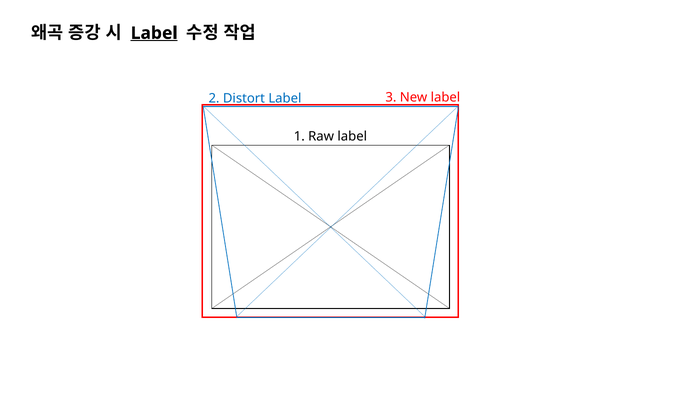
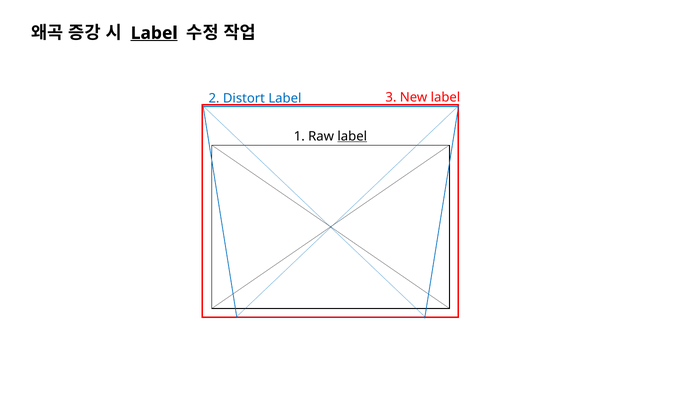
label underline: none -> present (352, 136)
